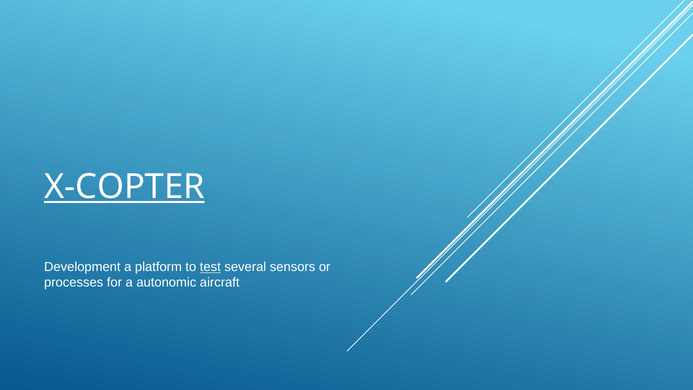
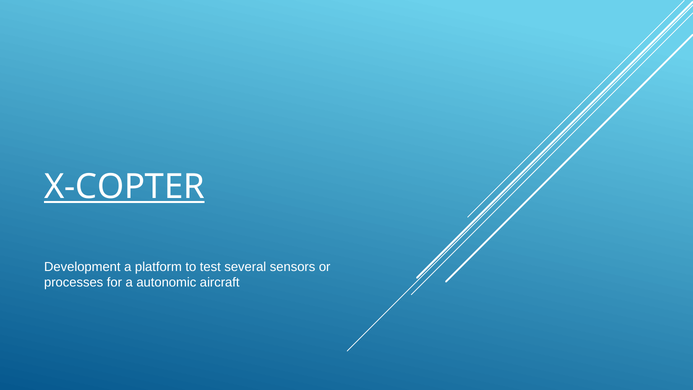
test underline: present -> none (210, 267)
